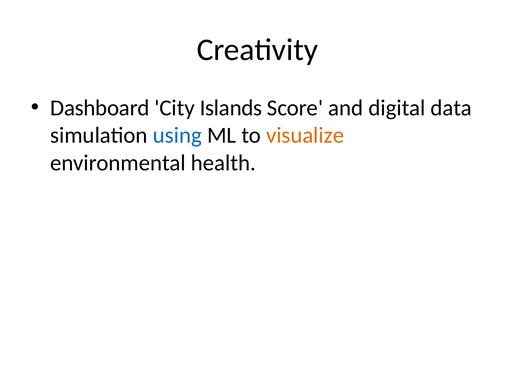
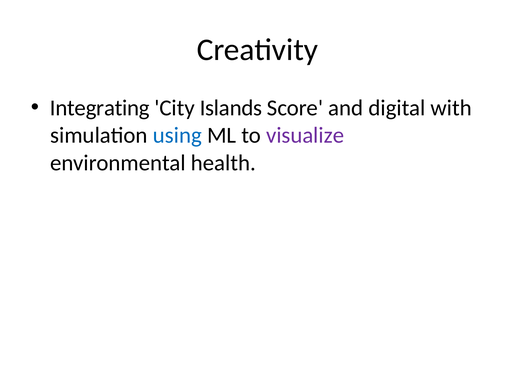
Dashboard: Dashboard -> Integrating (100, 108)
data: data -> with (451, 108)
visualize colour: orange -> purple (305, 136)
